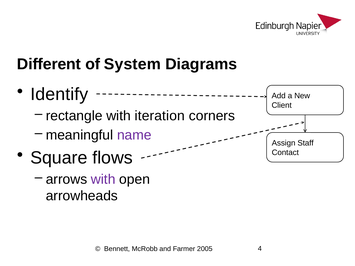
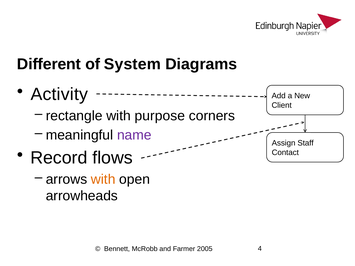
Identify: Identify -> Activity (59, 94)
iteration: iteration -> purpose (160, 116)
Square: Square -> Record (59, 158)
with colour: purple -> orange (103, 179)
